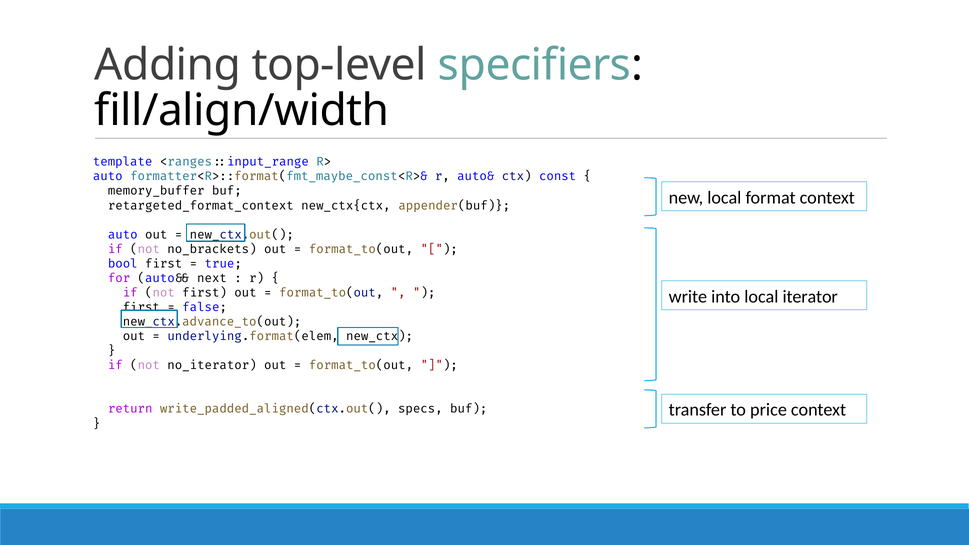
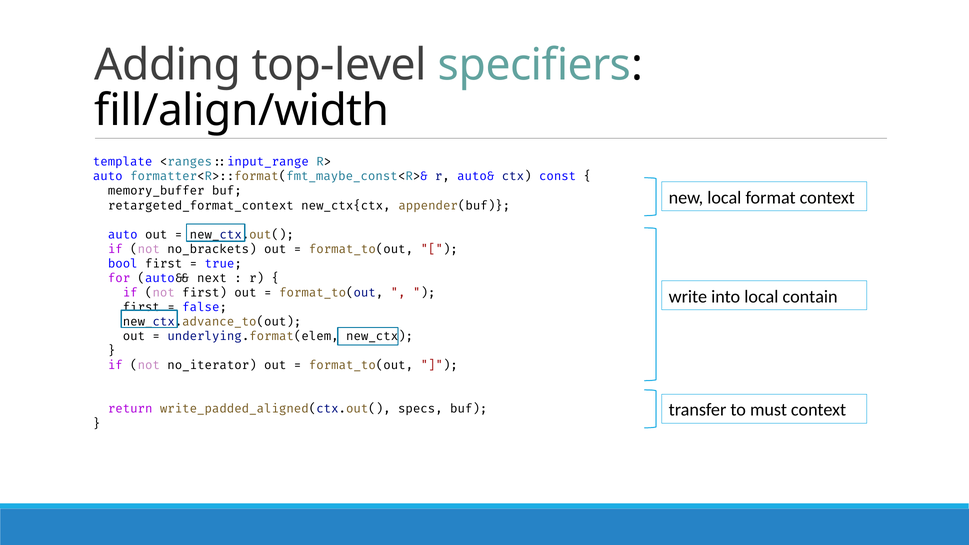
iterator: iterator -> contain (810, 297)
price: price -> must (769, 410)
